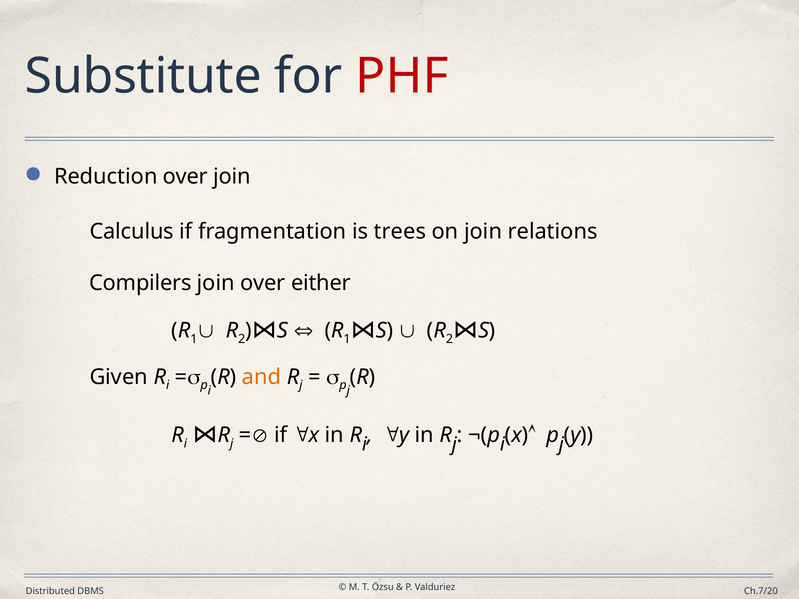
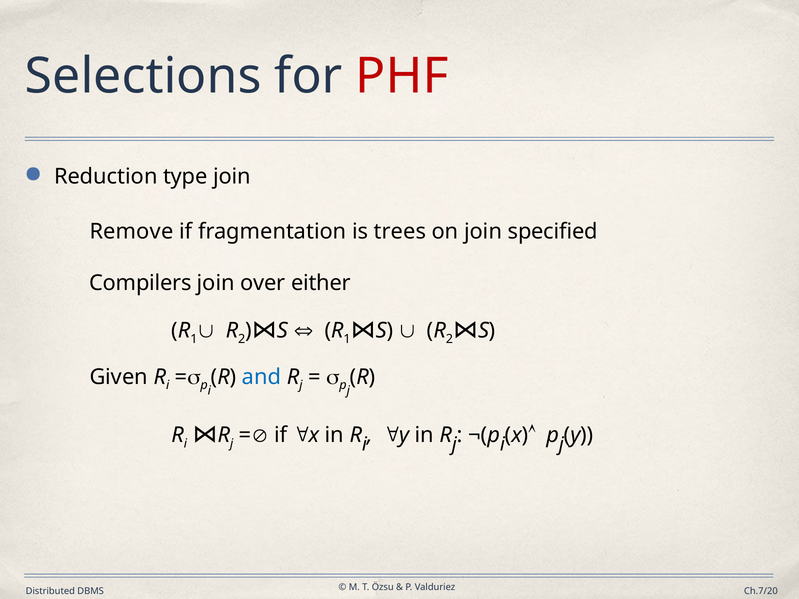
Substitute: Substitute -> Selections (143, 77)
Reduction over: over -> type (185, 177)
Calculus: Calculus -> Remove (132, 231)
relations: relations -> specified (553, 231)
and colour: orange -> blue (262, 377)
